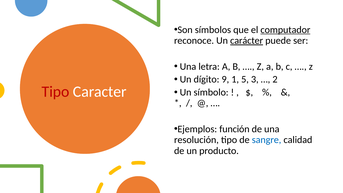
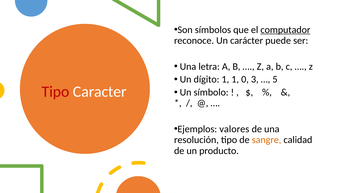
carácter underline: present -> none (247, 41)
dígito 9: 9 -> 1 (225, 79)
5: 5 -> 0 (245, 79)
2: 2 -> 5 (275, 79)
función: función -> valores (234, 129)
sangre colour: blue -> orange (267, 140)
